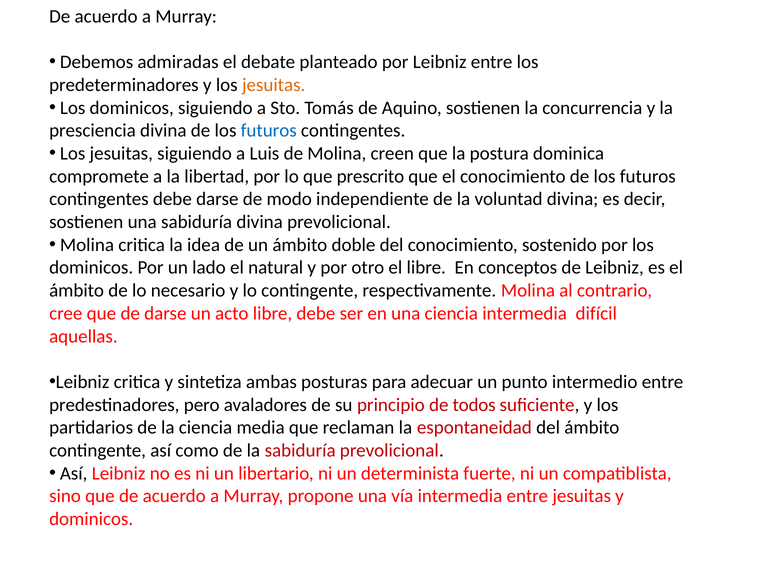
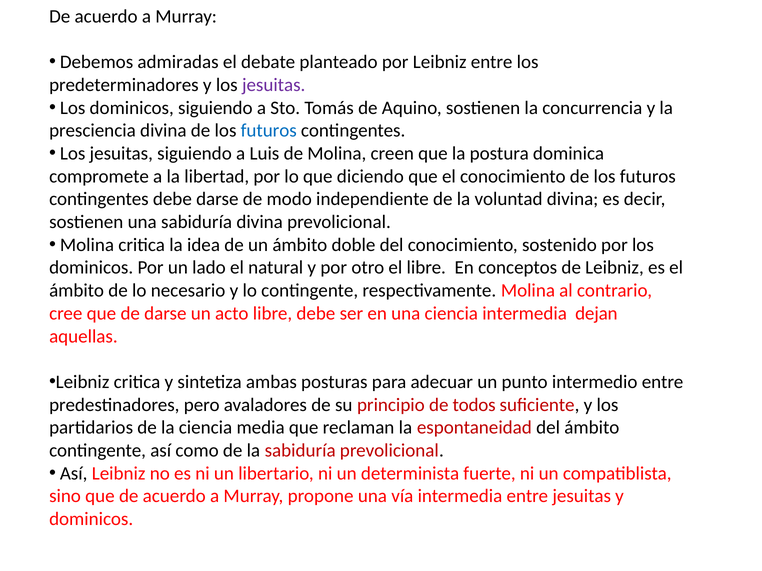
jesuitas colour: orange -> purple (274, 85)
prescrito: prescrito -> diciendo (370, 177)
difícil: difícil -> dejan (596, 314)
